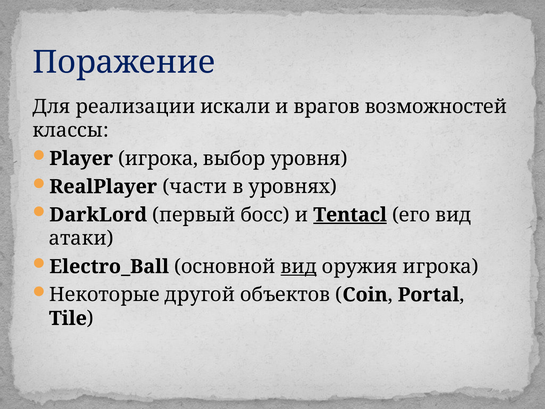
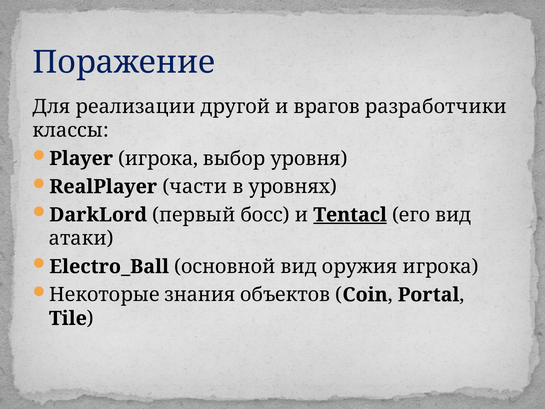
искали: искали -> другой (235, 107)
возможностей: возможностей -> разработчики (436, 107)
вид underline: present -> none (299, 267)
другой: другой -> знания (200, 295)
